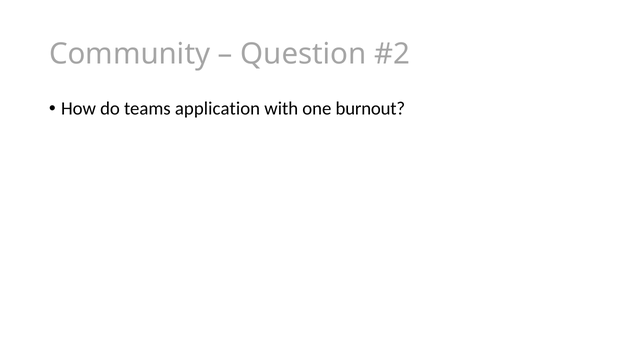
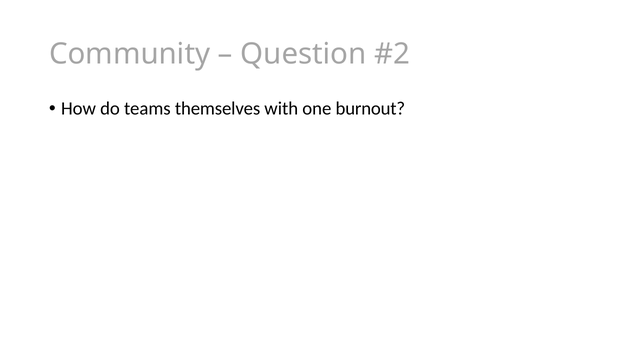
application: application -> themselves (218, 109)
